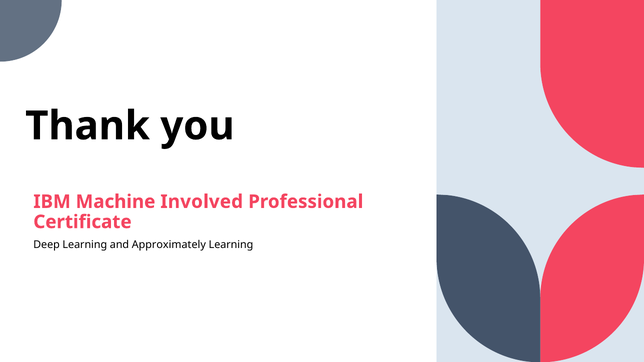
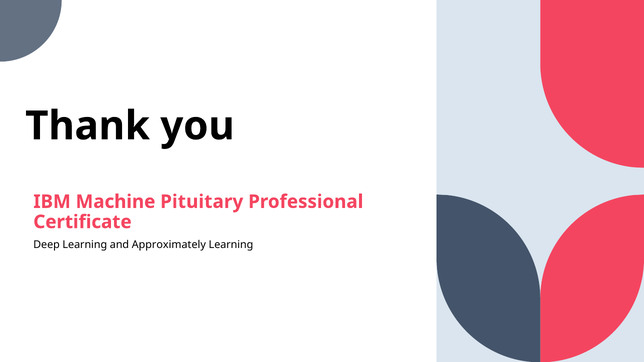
Involved: Involved -> Pituitary (202, 202)
